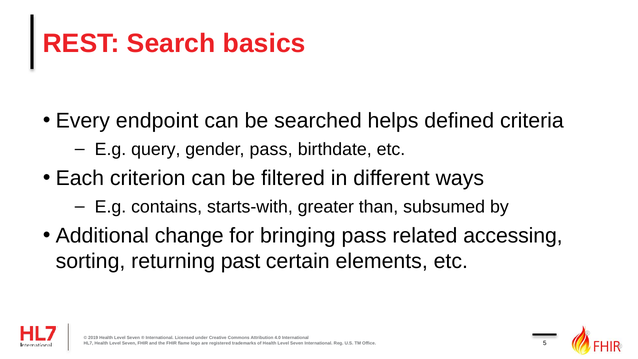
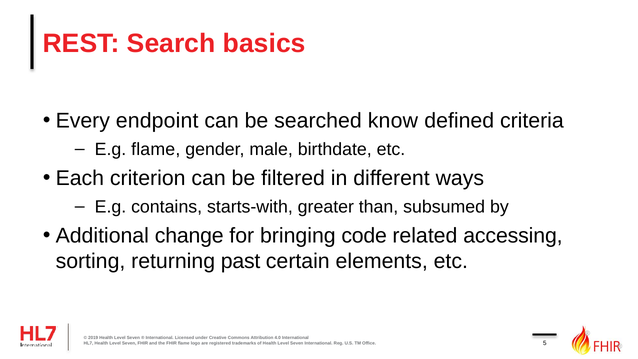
helps: helps -> know (393, 121)
E.g query: query -> flame (156, 149)
gender pass: pass -> male (271, 149)
bringing pass: pass -> code (364, 236)
